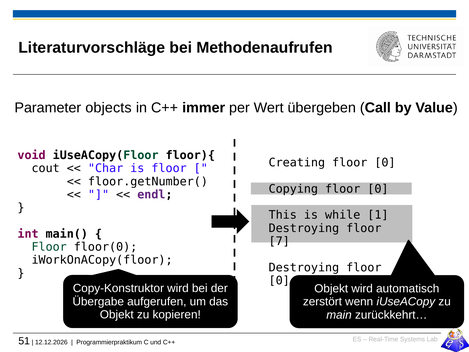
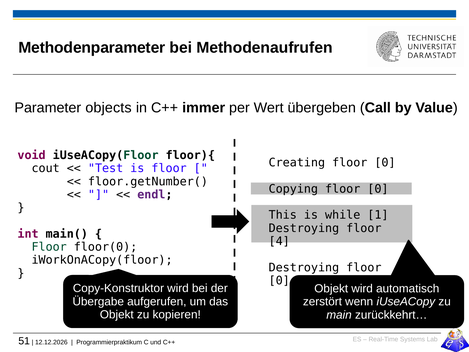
Literaturvorschläge: Literaturvorschläge -> Methodenparameter (92, 48)
Char: Char -> Test (106, 168)
7: 7 -> 4 (279, 241)
